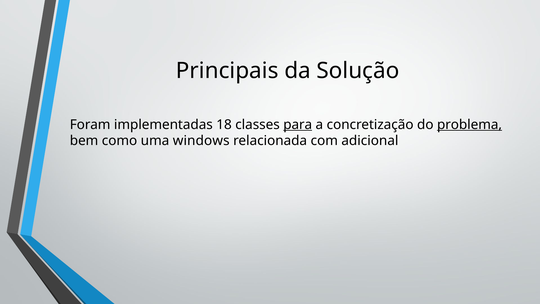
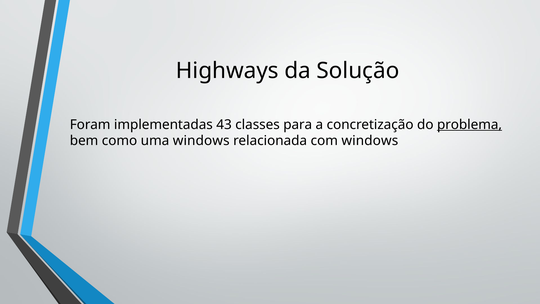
Principais: Principais -> Highways (227, 71)
18: 18 -> 43 (224, 124)
para underline: present -> none (298, 124)
com adicional: adicional -> windows (370, 141)
